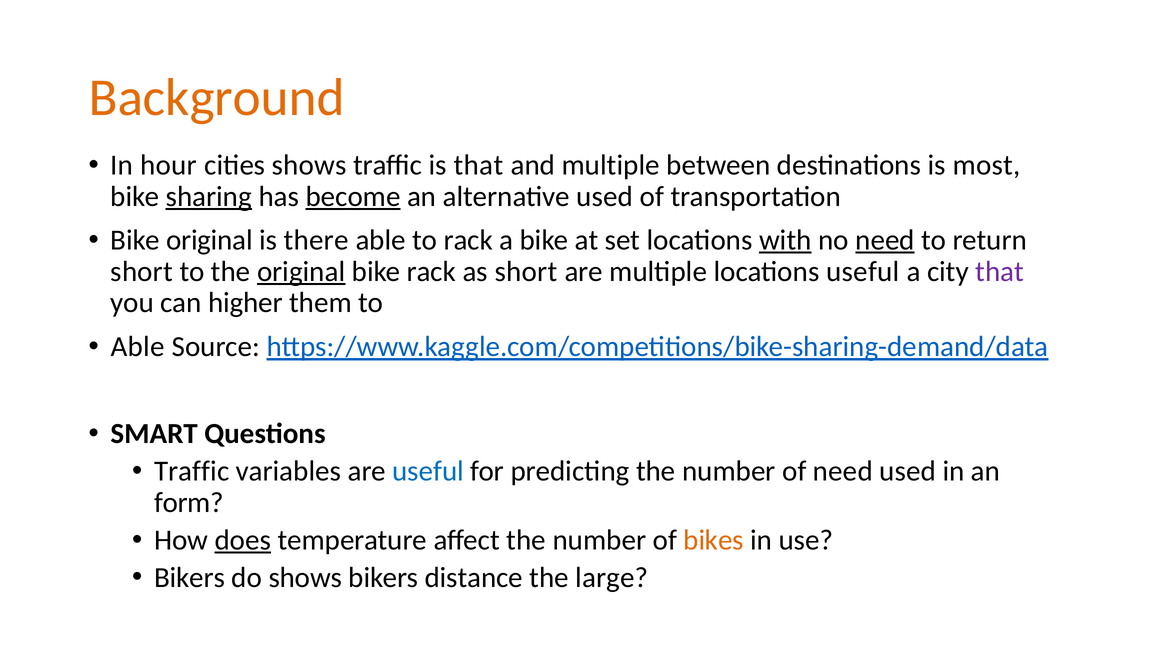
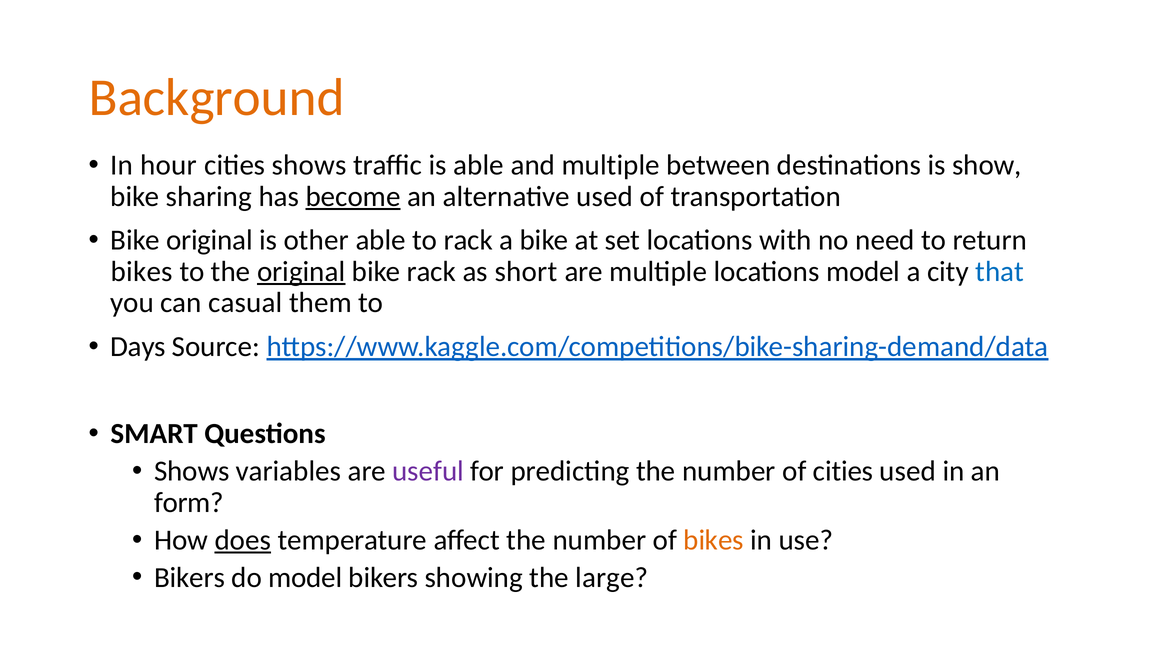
is that: that -> able (479, 165)
most: most -> show (987, 165)
sharing underline: present -> none (209, 197)
there: there -> other (316, 240)
with underline: present -> none (785, 240)
need underline: present -> none (885, 240)
short: short -> bikes (142, 272)
locations useful: useful -> model (863, 272)
that colour: purple -> blue (1000, 272)
higher: higher -> casual (245, 303)
Able: Able -> Days (138, 347)
Traffic: Traffic -> Shows (192, 471)
useful colour: blue -> purple (428, 471)
of need: need -> cities (843, 471)
do shows: shows -> model (305, 578)
distance: distance -> showing (474, 578)
